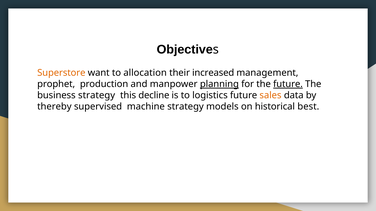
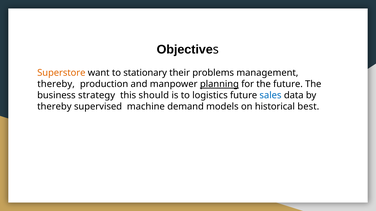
allocation: allocation -> stationary (145, 73)
increased: increased -> problems (213, 73)
prophet: prophet -> thereby (56, 84)
future underline: present -> none (288, 84)
decline: decline -> should (154, 96)
sales colour: orange -> blue (270, 96)
machine strategy: strategy -> demand (186, 107)
